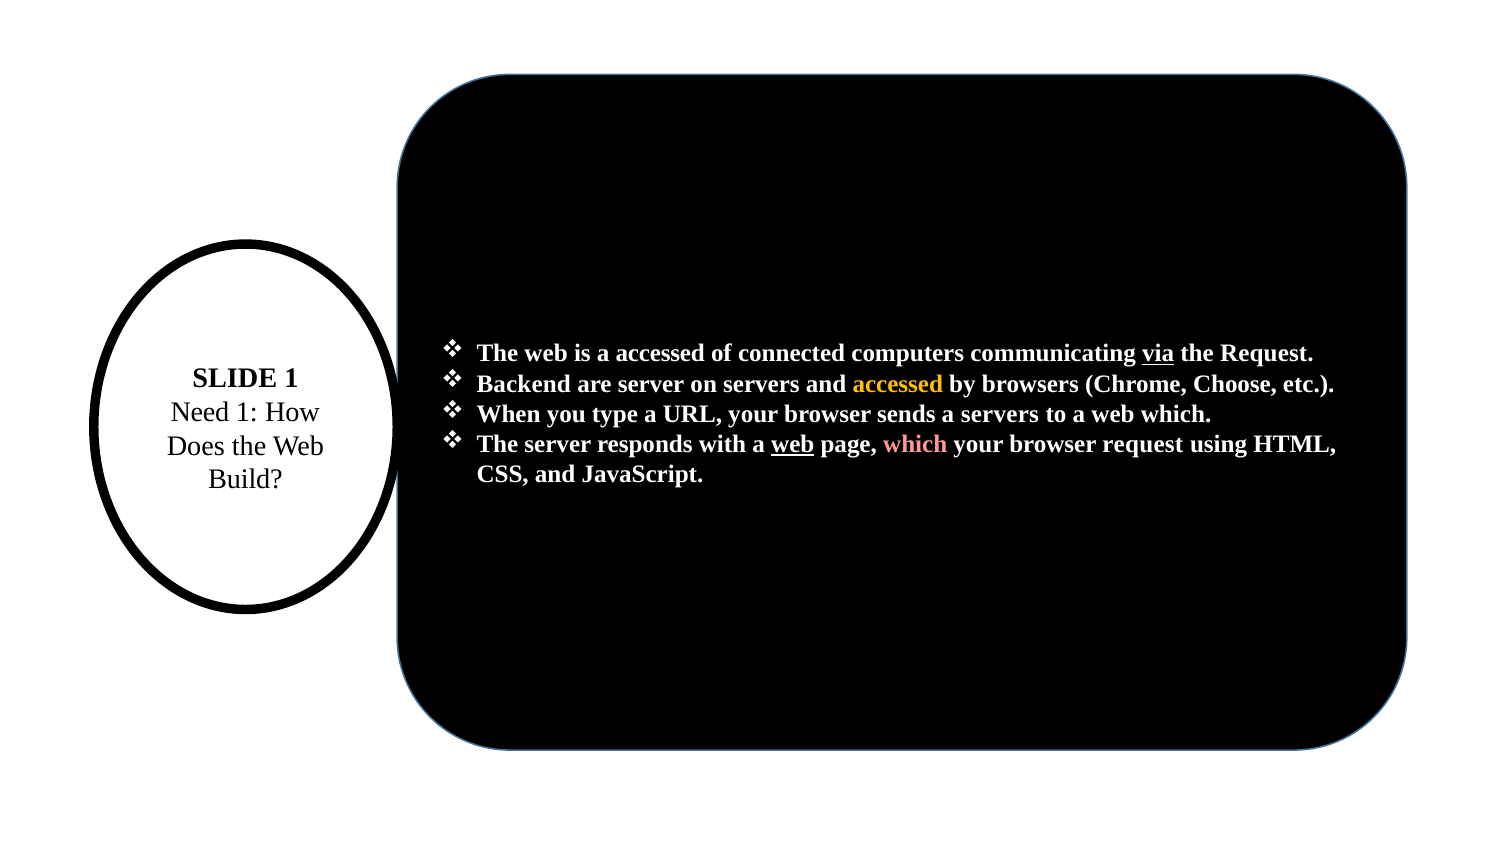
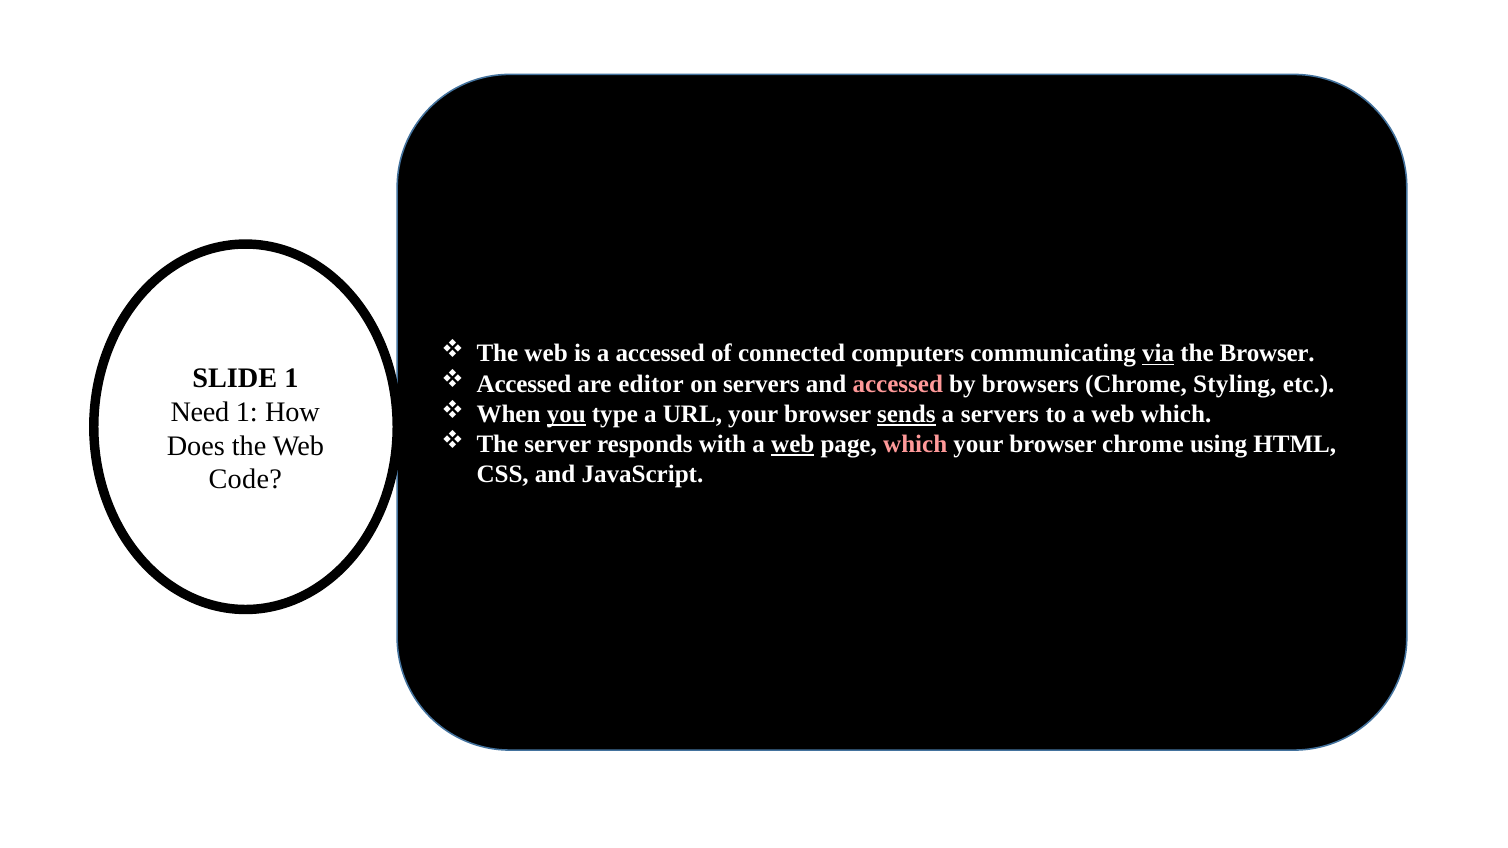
the Request: Request -> Browser (1267, 354)
Backend: Backend -> Accessed (524, 384)
are server: server -> editor (651, 384)
accessed colour: yellow -> pink (898, 384)
Choose: Choose -> Styling (1235, 384)
you underline: none -> present (566, 414)
sends underline: none -> present (906, 414)
browser request: request -> chrome (1143, 444)
Build: Build -> Code (245, 480)
